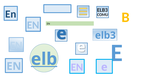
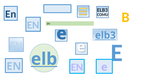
elb3 underline: none -> present (105, 35)
